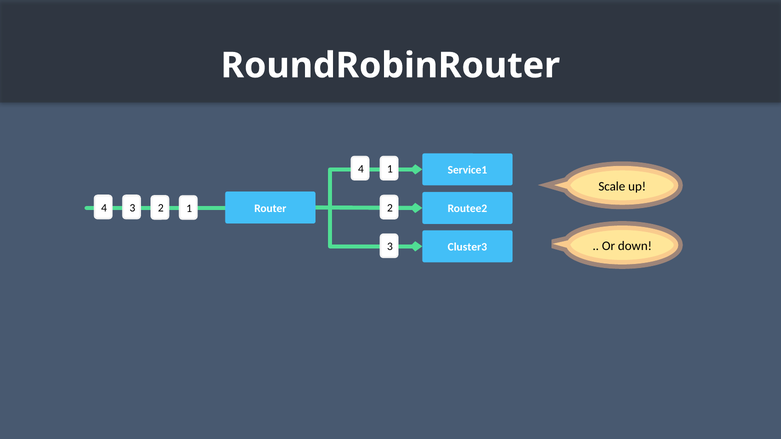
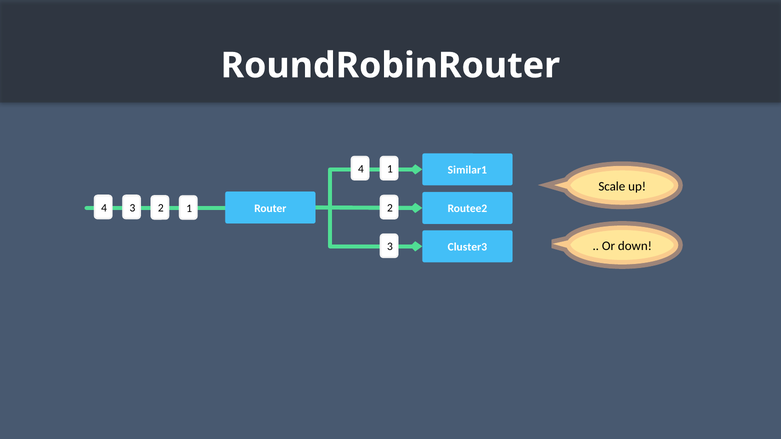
Service1: Service1 -> Similar1 (467, 170)
